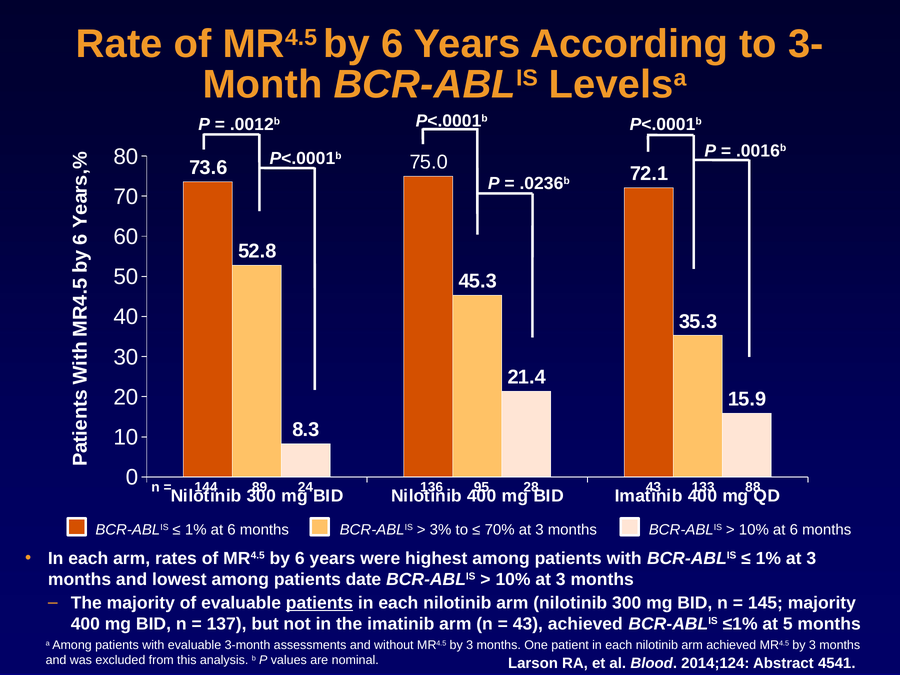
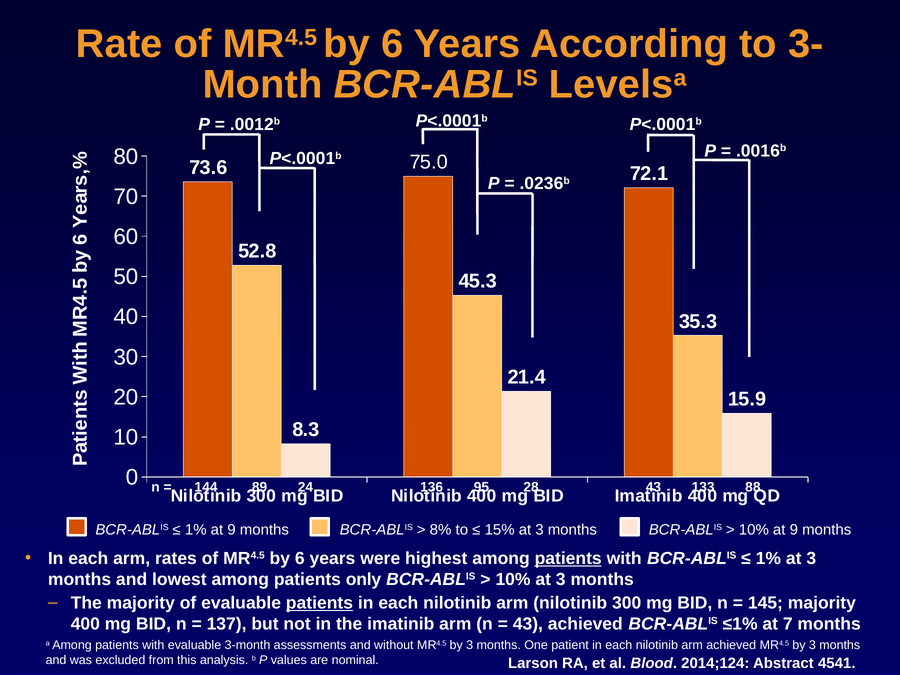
1% at 6: 6 -> 9 (231, 530)
3%: 3% -> 8% (441, 530)
70%: 70% -> 15% (500, 530)
10% at 6: 6 -> 9 (794, 530)
patients underline: none -> present (568, 558)
date: date -> only (363, 579)
at 5: 5 -> 7 (788, 624)
